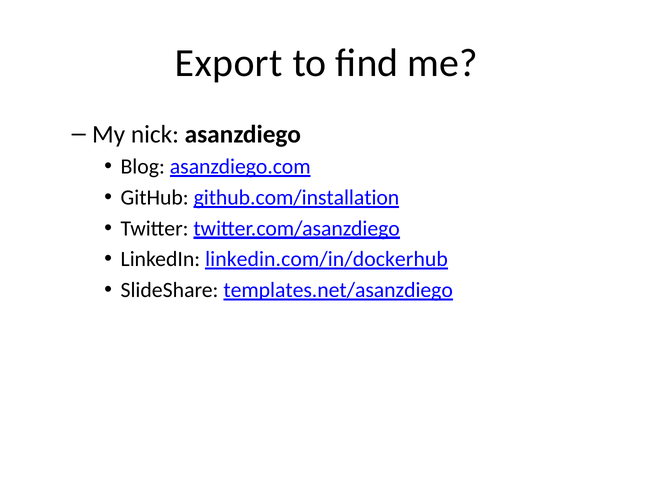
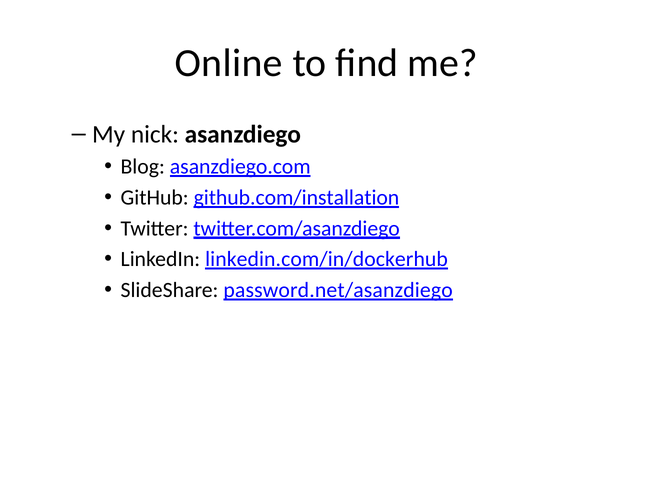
Export: Export -> Online (229, 63)
templates.net/asanzdiego: templates.net/asanzdiego -> password.net/asanzdiego (338, 290)
